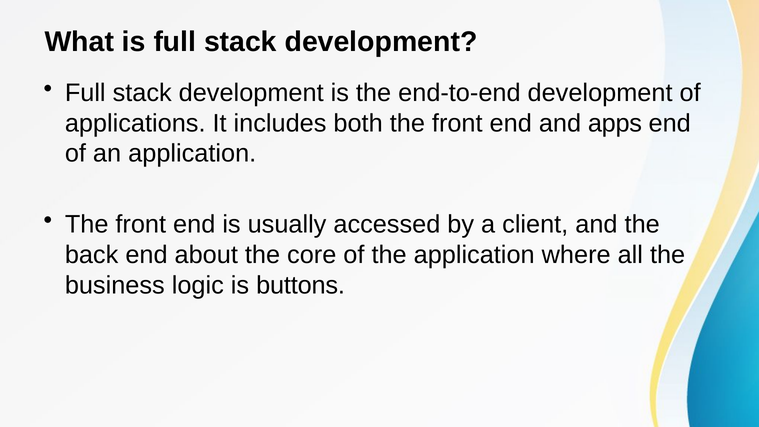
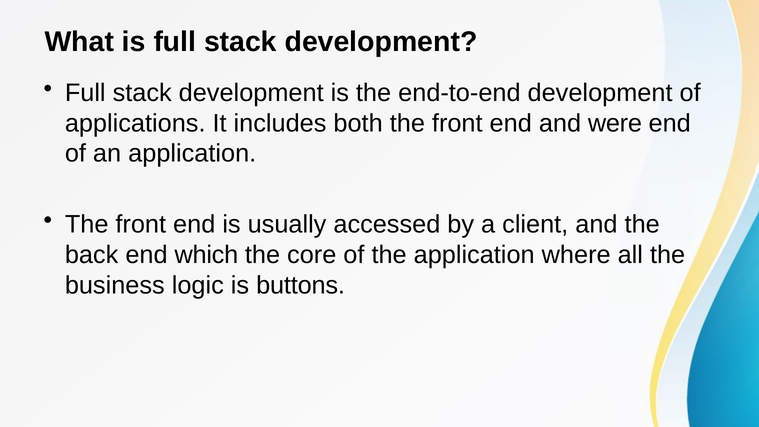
apps: apps -> were (615, 123)
about: about -> which (206, 255)
